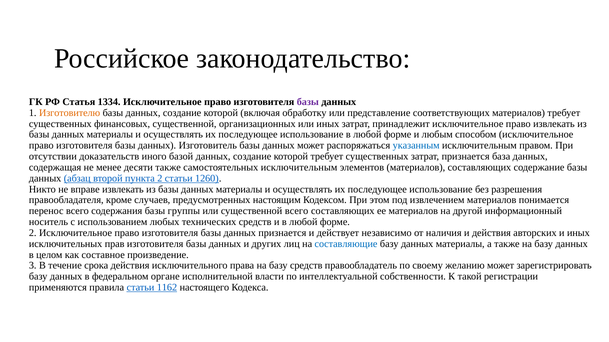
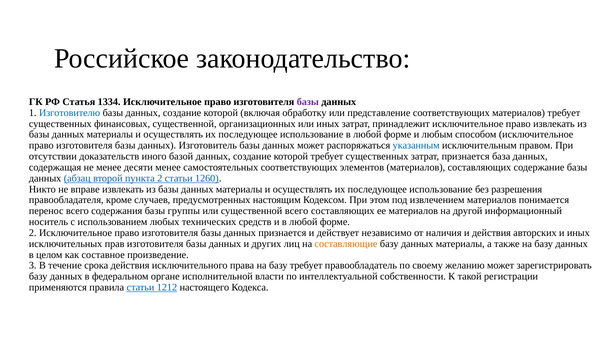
Изготовителю colour: orange -> blue (70, 113)
десяти также: также -> менее (168, 168)
самостоятельных исключительным: исключительным -> соответствующих (299, 168)
составляющие colour: blue -> orange (346, 244)
базу средств: средств -> требует (306, 266)
1162: 1162 -> 1212 (167, 288)
